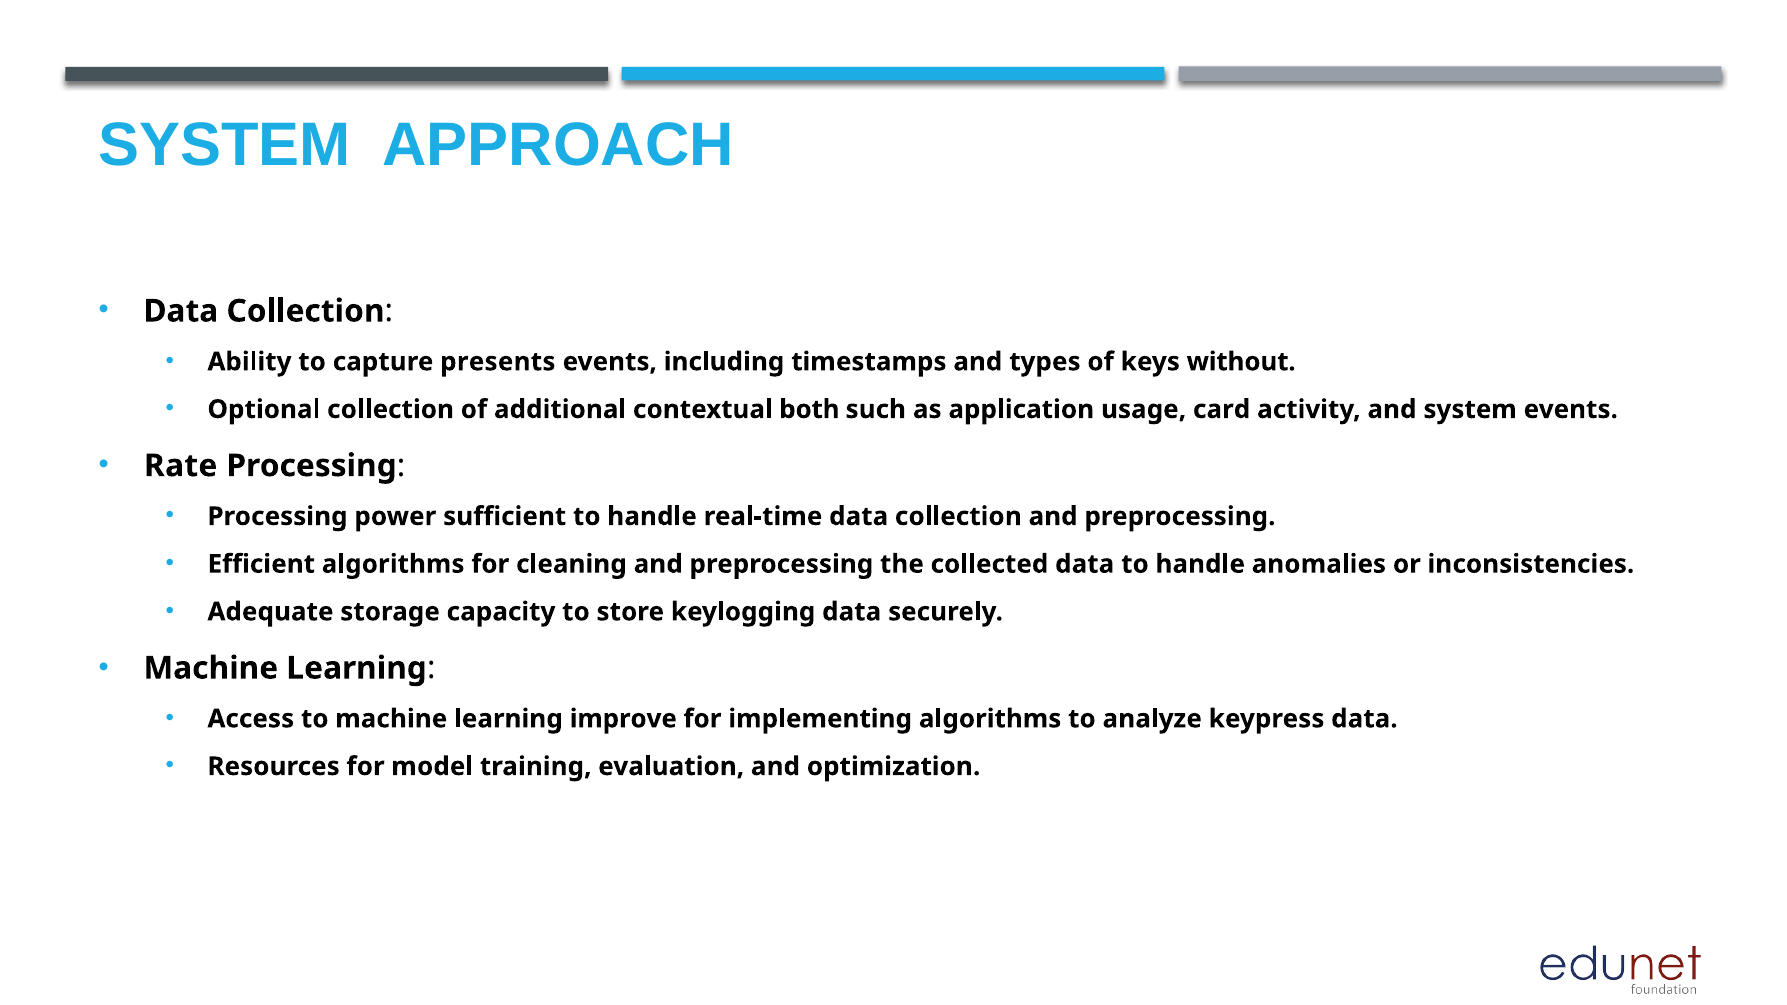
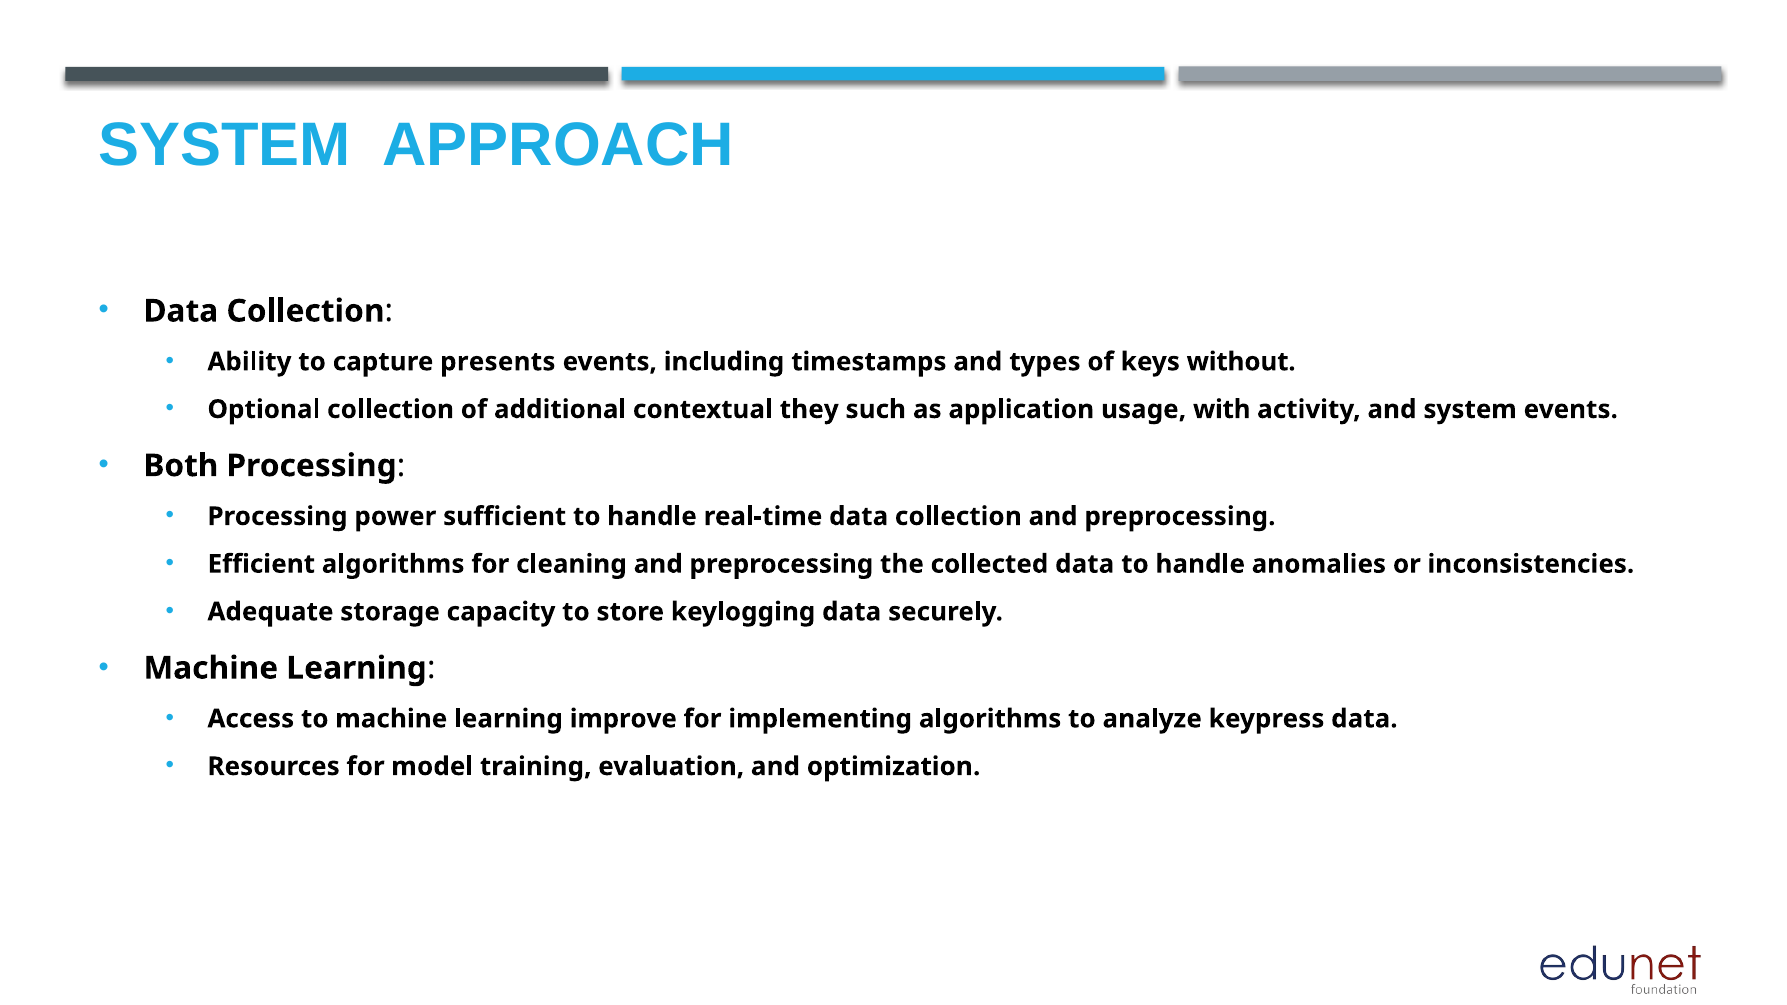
both: both -> they (809, 410)
card: card -> with (1222, 410)
Rate: Rate -> Both (181, 466)
